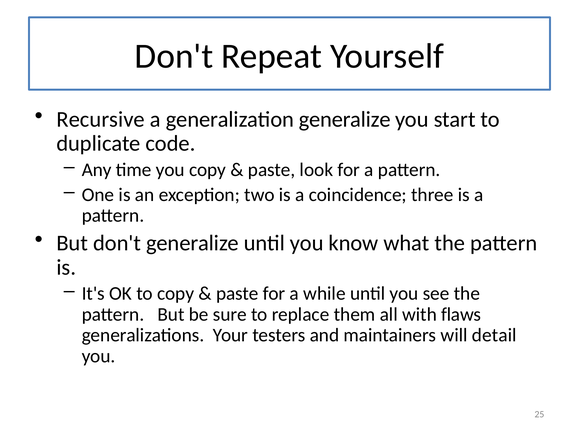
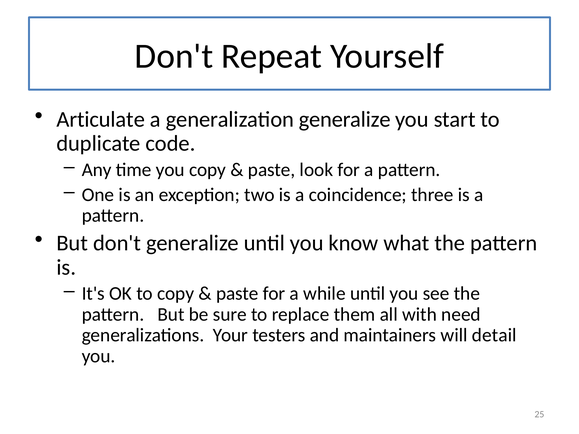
Recursive: Recursive -> Articulate (101, 119)
flaws: flaws -> need (461, 315)
